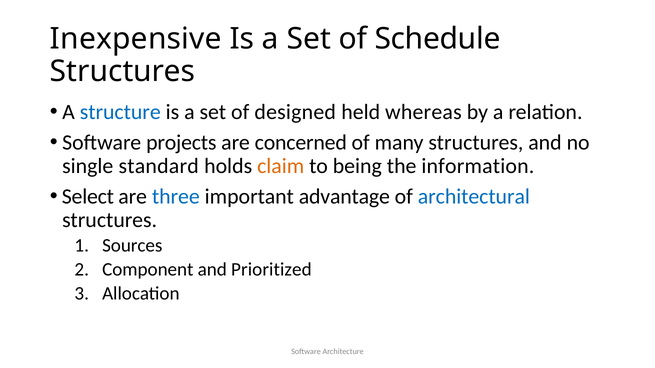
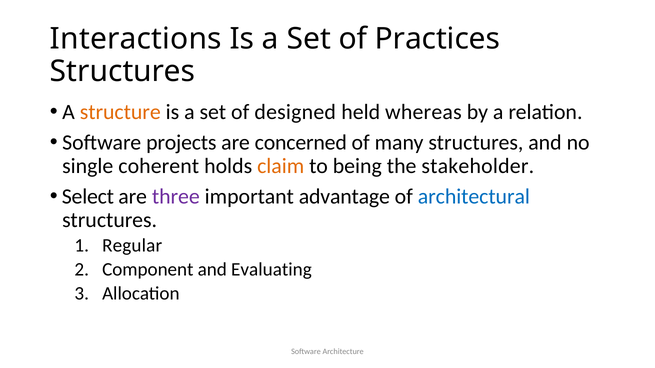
Inexpensive: Inexpensive -> Interactions (136, 39)
Schedule: Schedule -> Practices (437, 39)
structure colour: blue -> orange (120, 112)
standard: standard -> coherent (159, 166)
information: information -> stakeholder (478, 166)
three colour: blue -> purple (176, 197)
Sources: Sources -> Regular (132, 246)
Prioritized: Prioritized -> Evaluating (271, 270)
